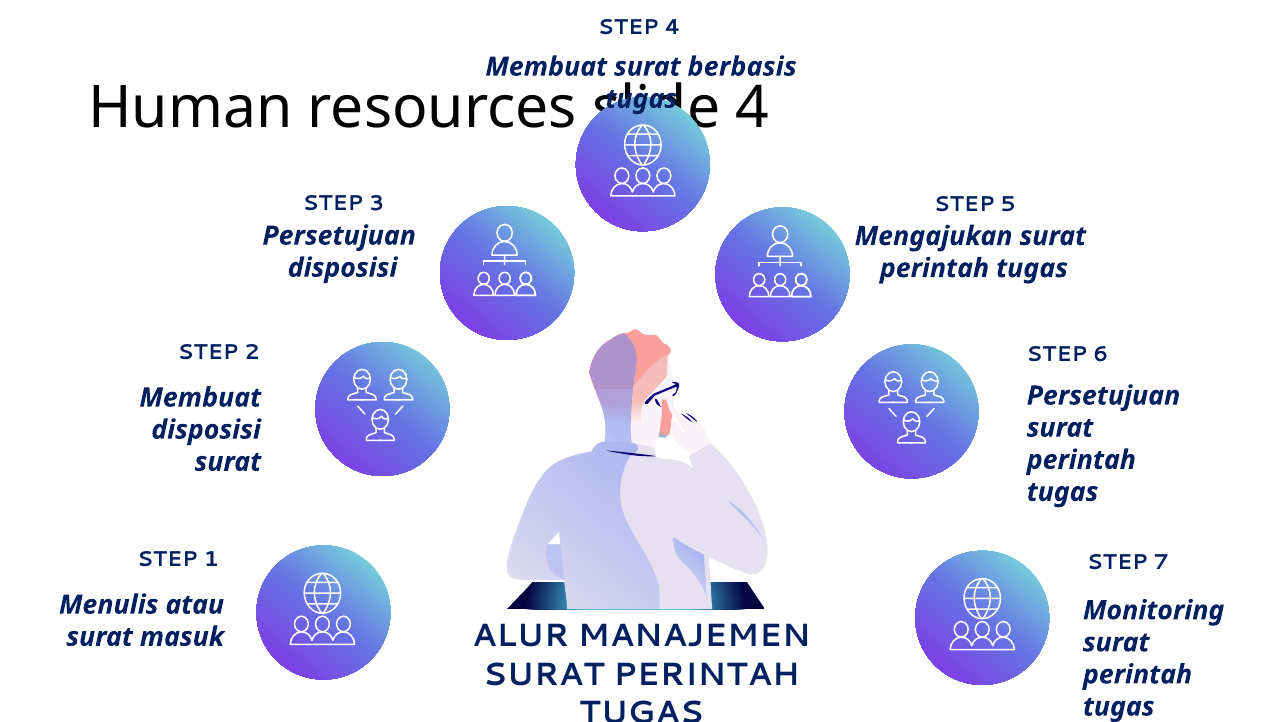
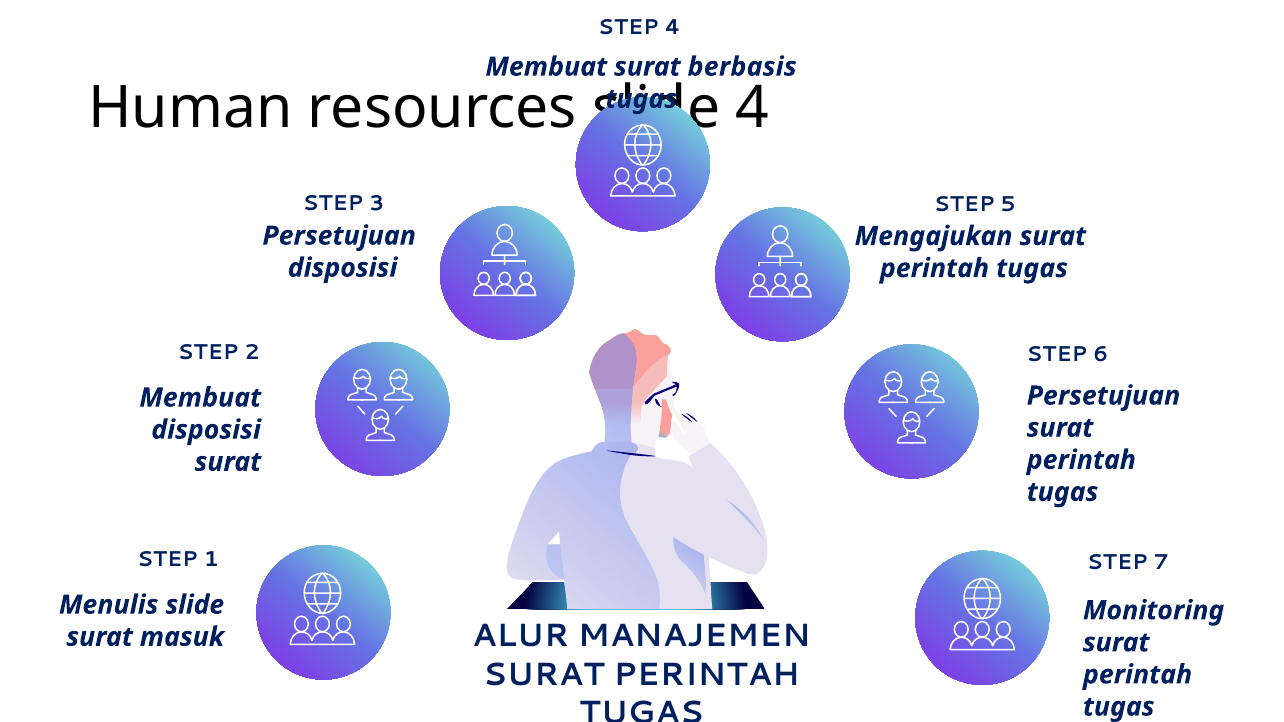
Menulis atau: atau -> slide (195, 605)
